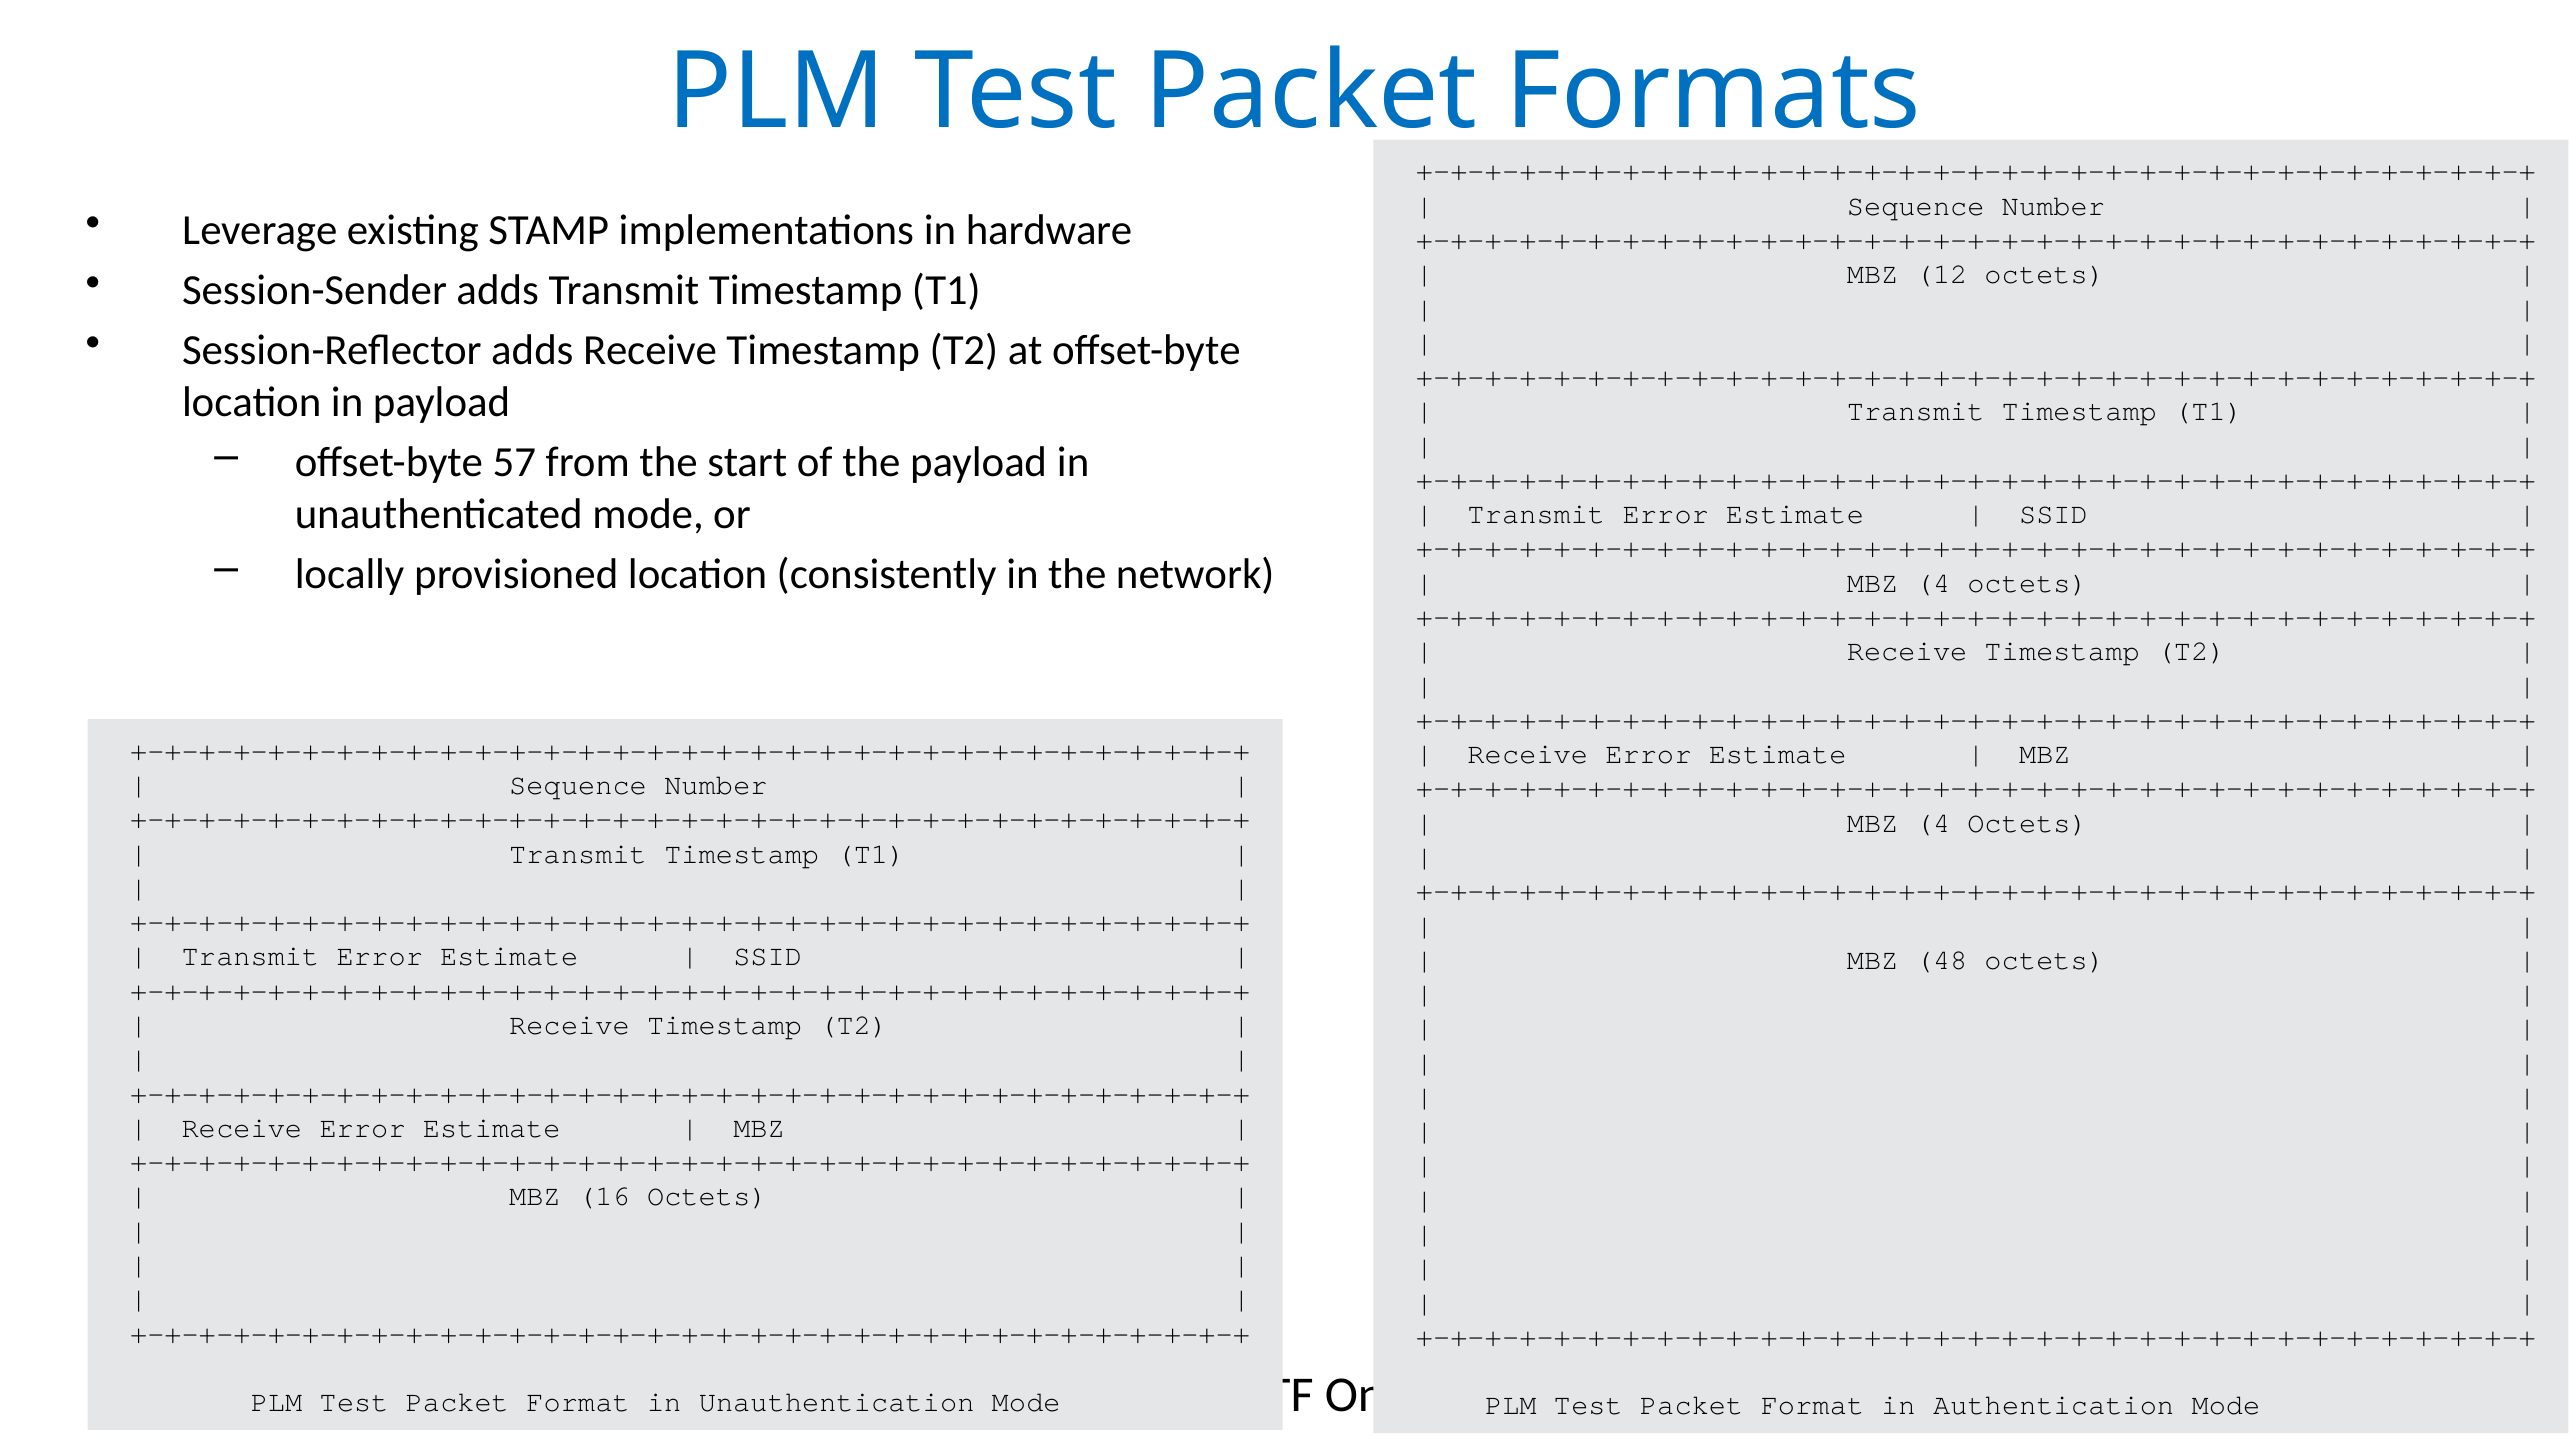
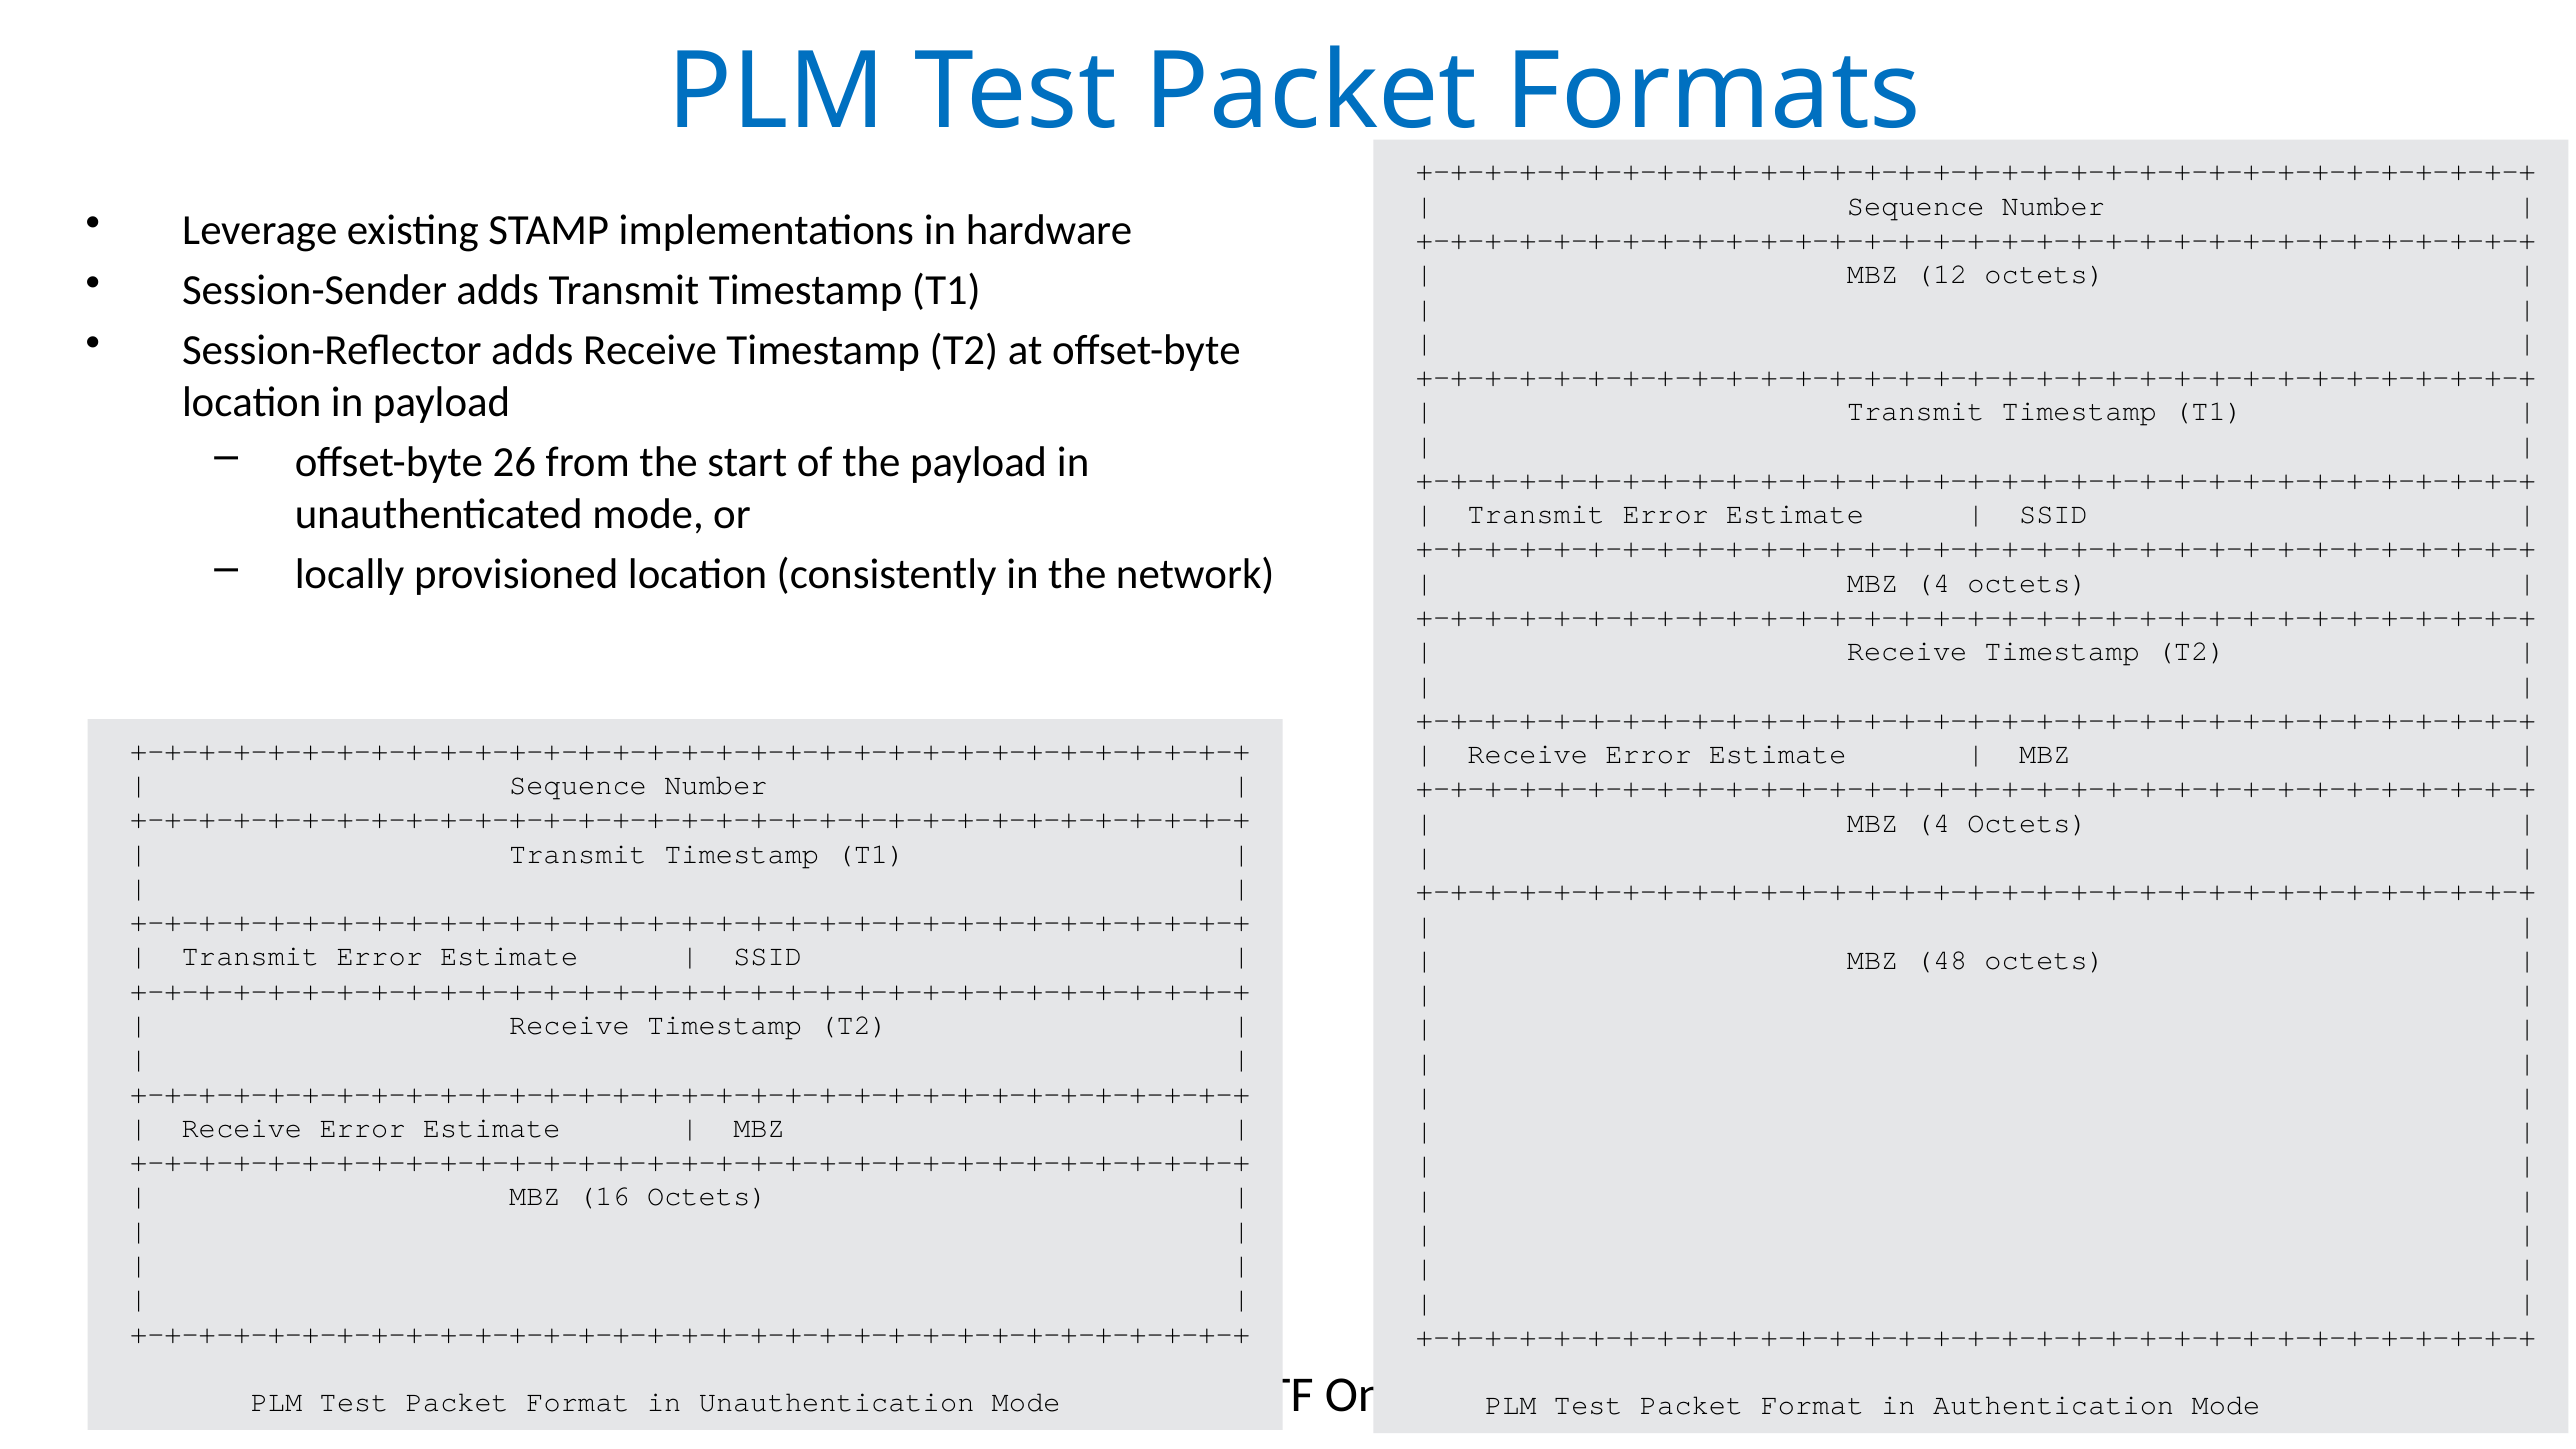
57: 57 -> 26 (514, 462)
